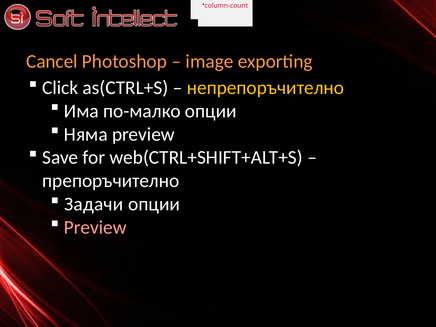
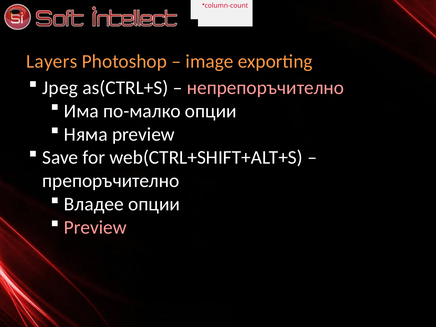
Cancel: Cancel -> Layers (52, 61)
Click: Click -> Jpeg (60, 88)
непрепоръчително colour: yellow -> pink (265, 88)
Задачи: Задачи -> Владее (94, 204)
